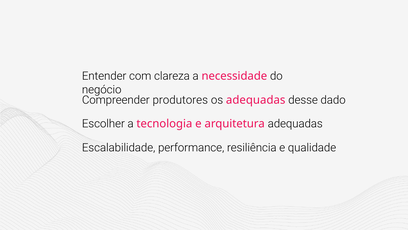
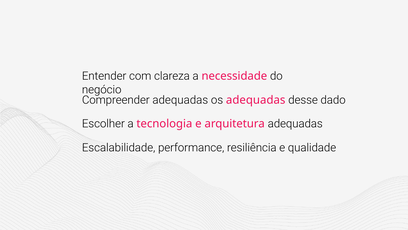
Compreender produtores: produtores -> adequadas (180, 100)
